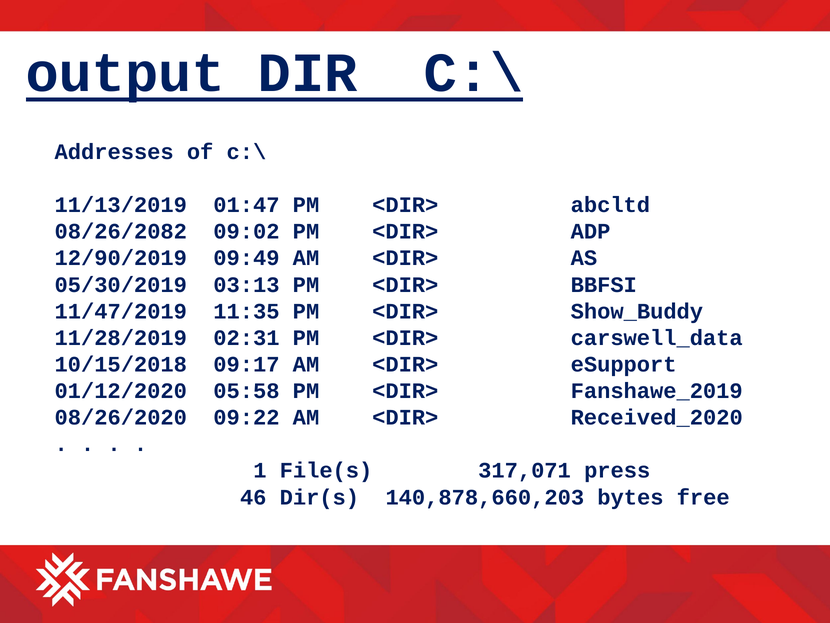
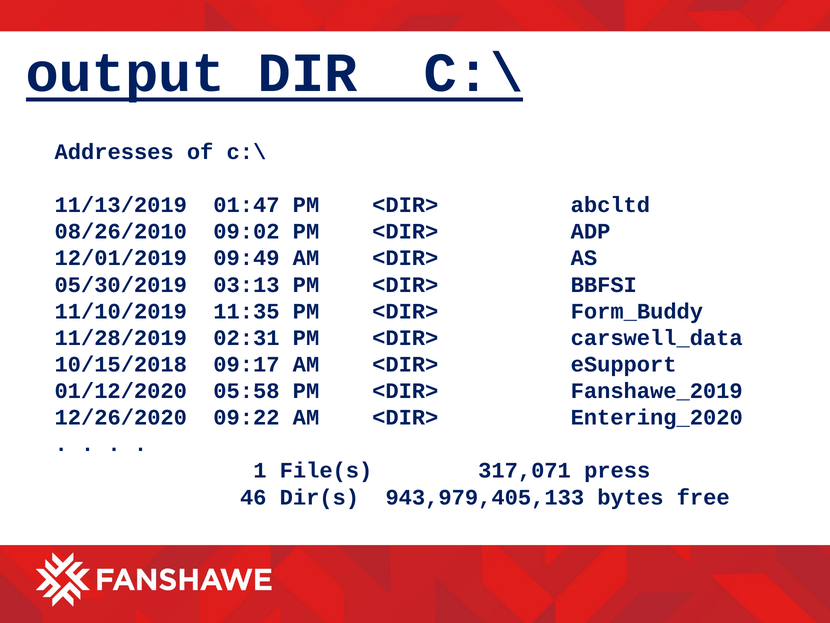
08/26/2082: 08/26/2082 -> 08/26/2010 (121, 231)
12/90/2019: 12/90/2019 -> 12/01/2019 (121, 258)
11/47/2019: 11/47/2019 -> 11/10/2019 (121, 311)
Show_Buddy: Show_Buddy -> Form_Buddy (637, 311)
08/26/2020: 08/26/2020 -> 12/26/2020 (121, 417)
Received_2020: Received_2020 -> Entering_2020 (657, 417)
140,878,660,203: 140,878,660,203 -> 943,979,405,133 (485, 497)
